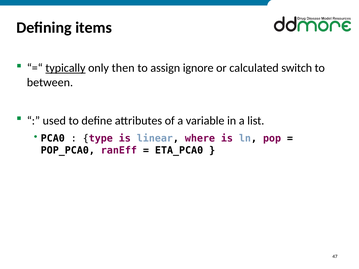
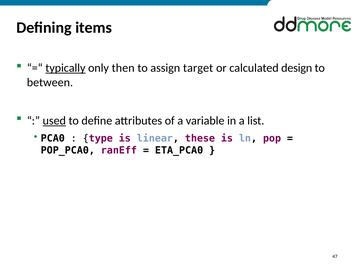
ignore: ignore -> target (198, 68)
switch: switch -> design (297, 68)
used underline: none -> present (54, 121)
where: where -> these (200, 139)
